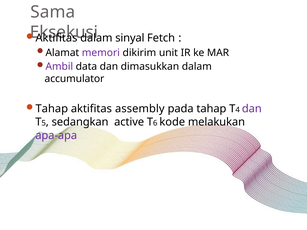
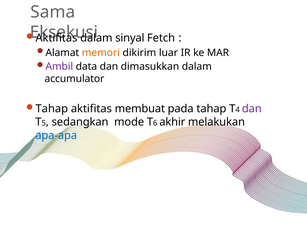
memori colour: purple -> orange (101, 53)
unit: unit -> luar (168, 53)
assembly: assembly -> membuat (140, 109)
active: active -> mode (129, 122)
kode: kode -> akhir (172, 122)
apa-apa colour: purple -> blue (56, 136)
